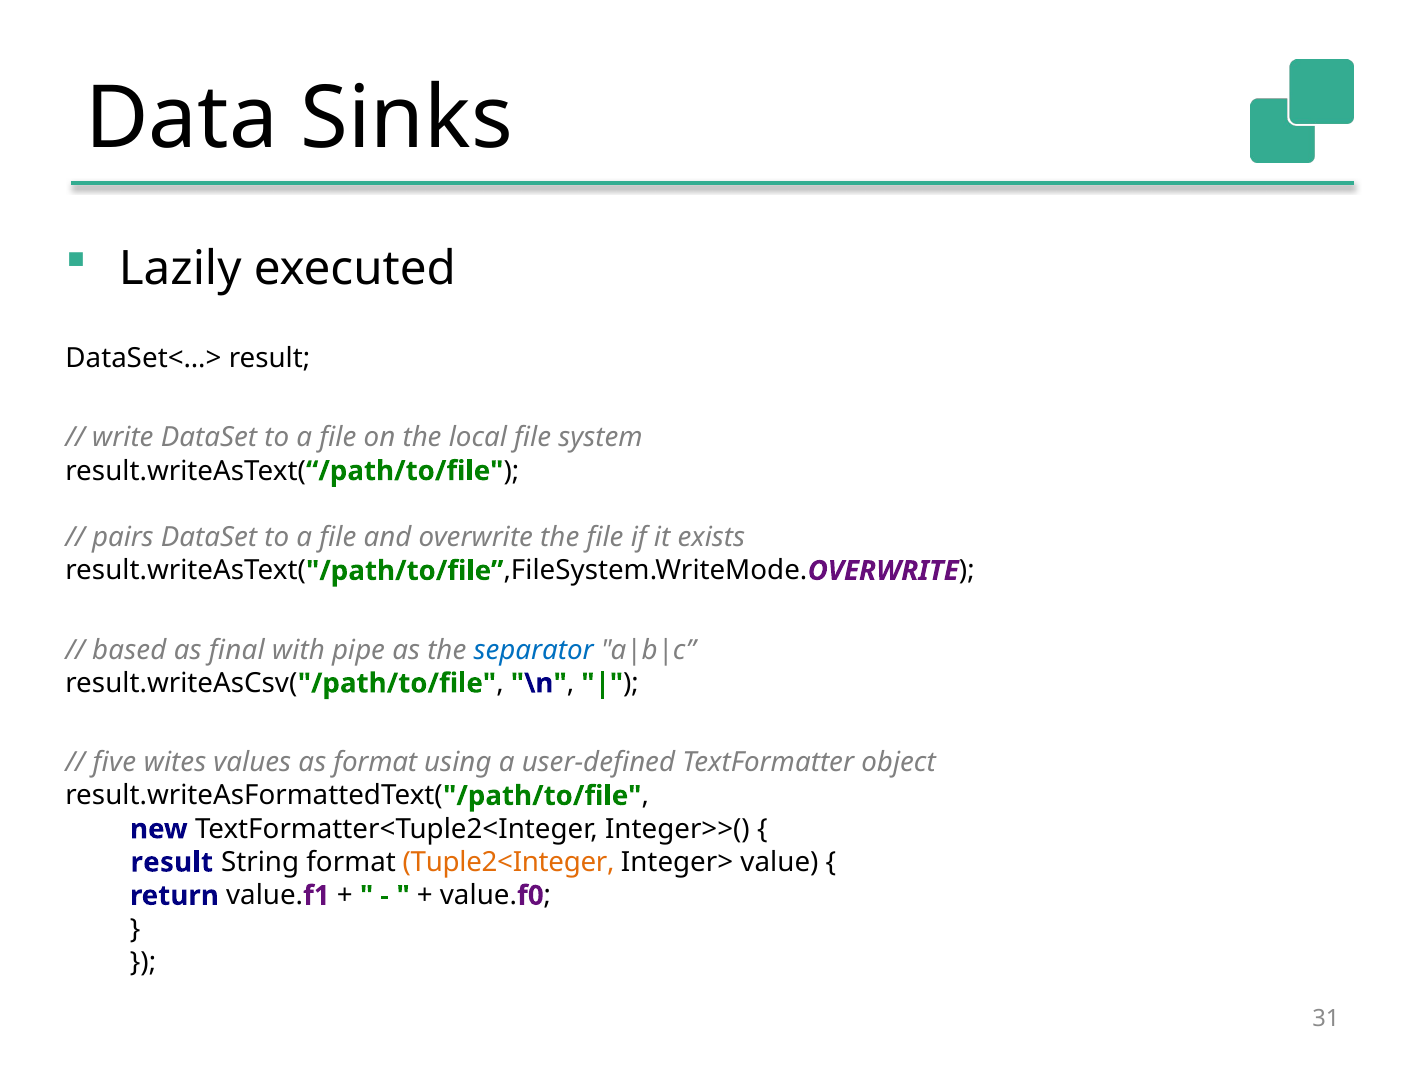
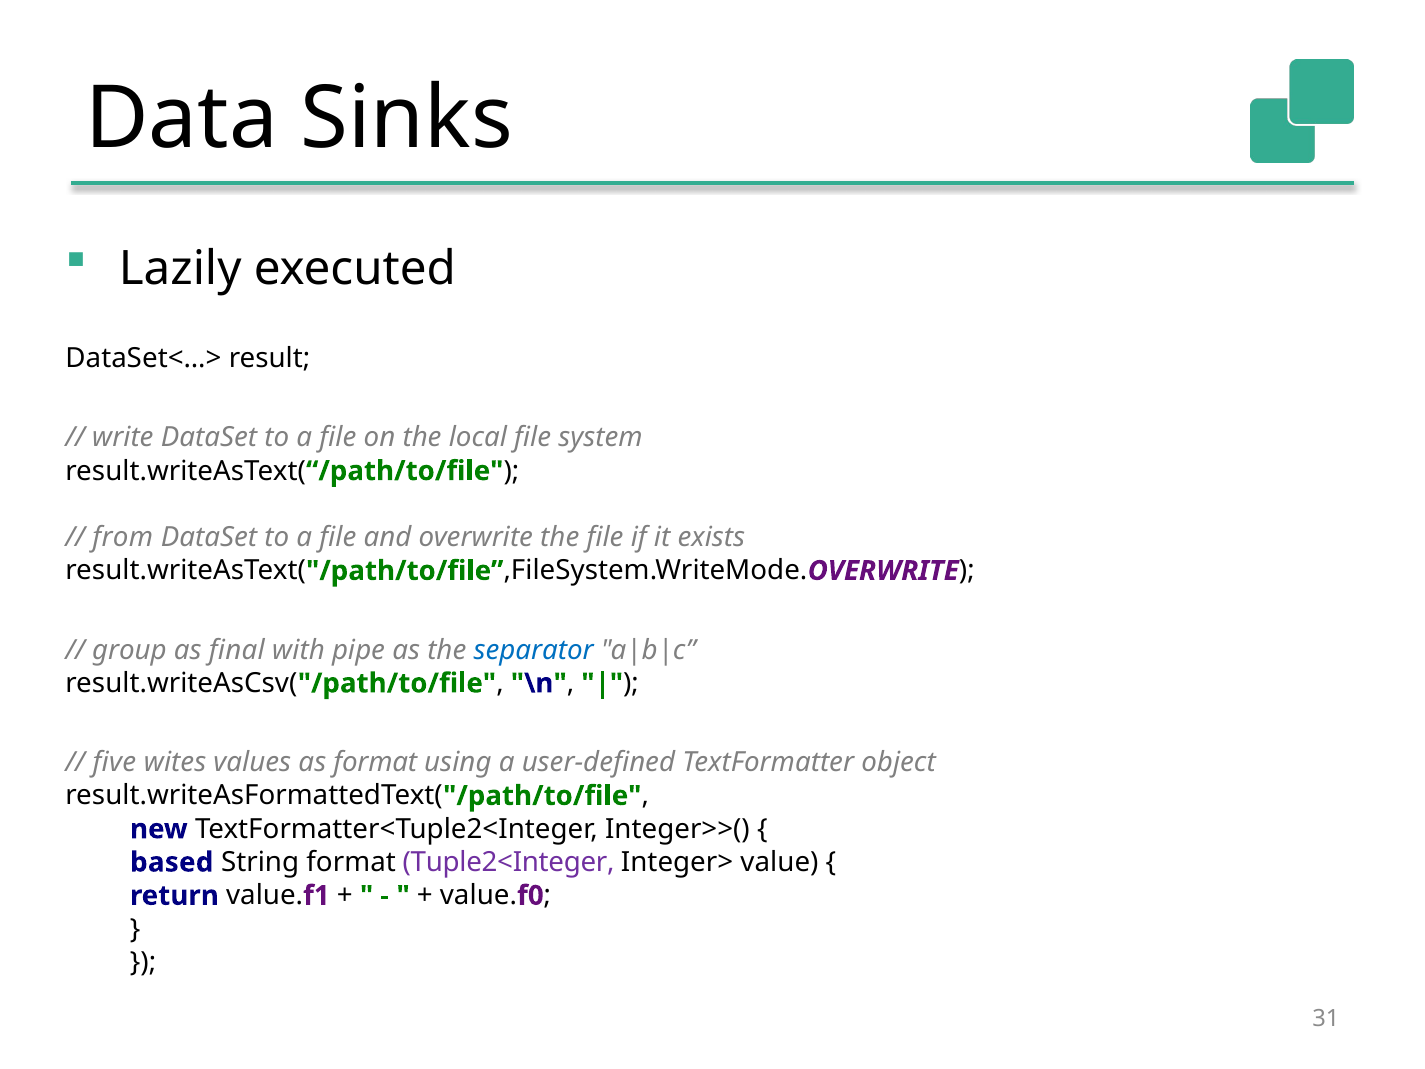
pairs: pairs -> from (123, 537)
based: based -> group (129, 650)
result: result -> based (172, 862)
Tuple2<Integer colour: orange -> purple (509, 862)
